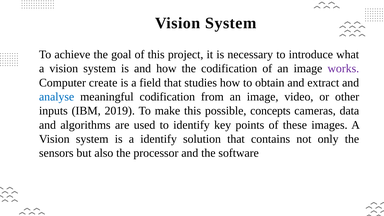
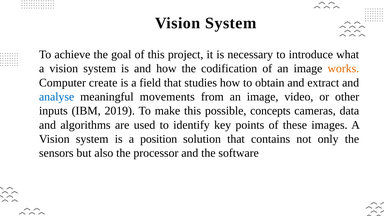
works colour: purple -> orange (343, 69)
meaningful codification: codification -> movements (167, 97)
a identify: identify -> position (159, 139)
